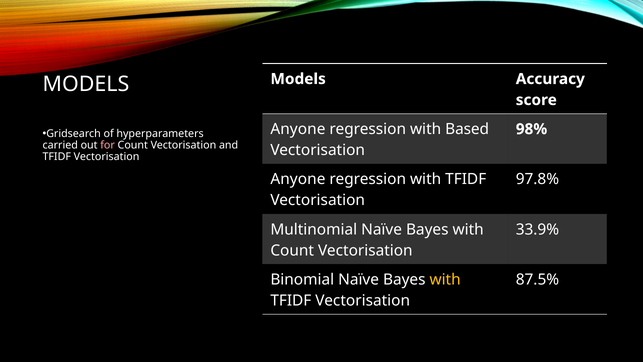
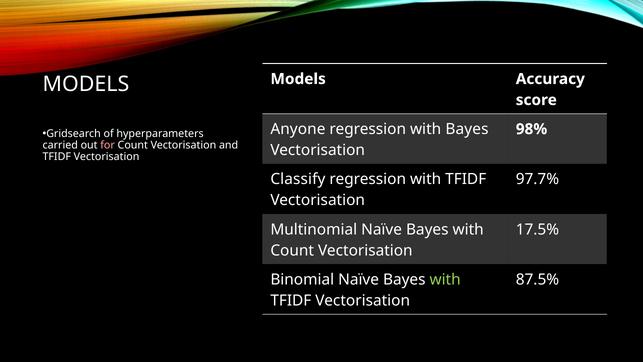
with Based: Based -> Bayes (467, 129)
Anyone: Anyone -> Classify (298, 179)
97.8%: 97.8% -> 97.7% (537, 179)
33.9%: 33.9% -> 17.5% (537, 229)
with colour: yellow -> light green (445, 279)
